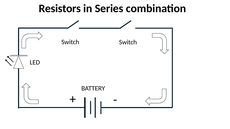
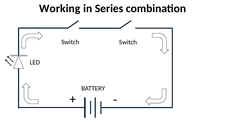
Resistors: Resistors -> Working (60, 9)
